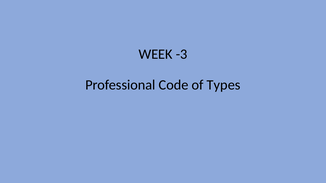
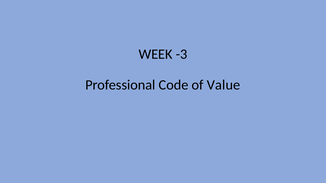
Types: Types -> Value (224, 85)
